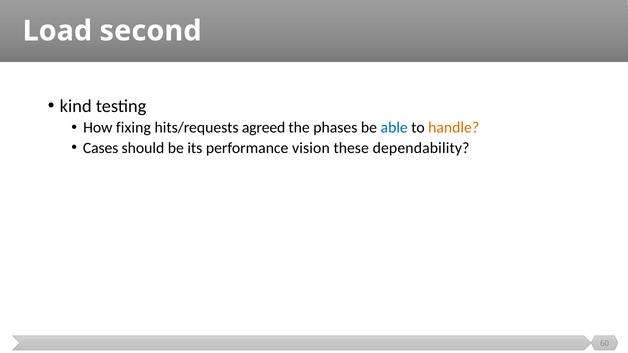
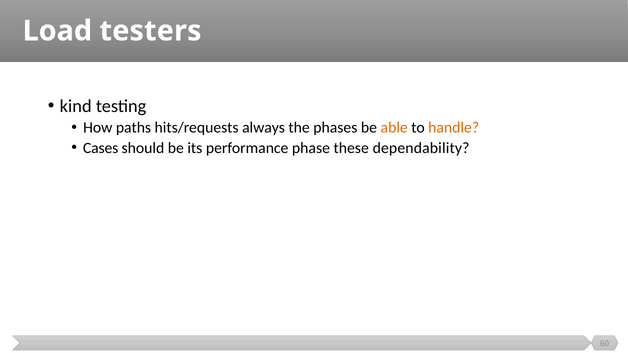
second: second -> testers (151, 31)
fixing: fixing -> paths (134, 128)
agreed: agreed -> always (264, 128)
able colour: blue -> orange (394, 128)
vision: vision -> phase (311, 148)
